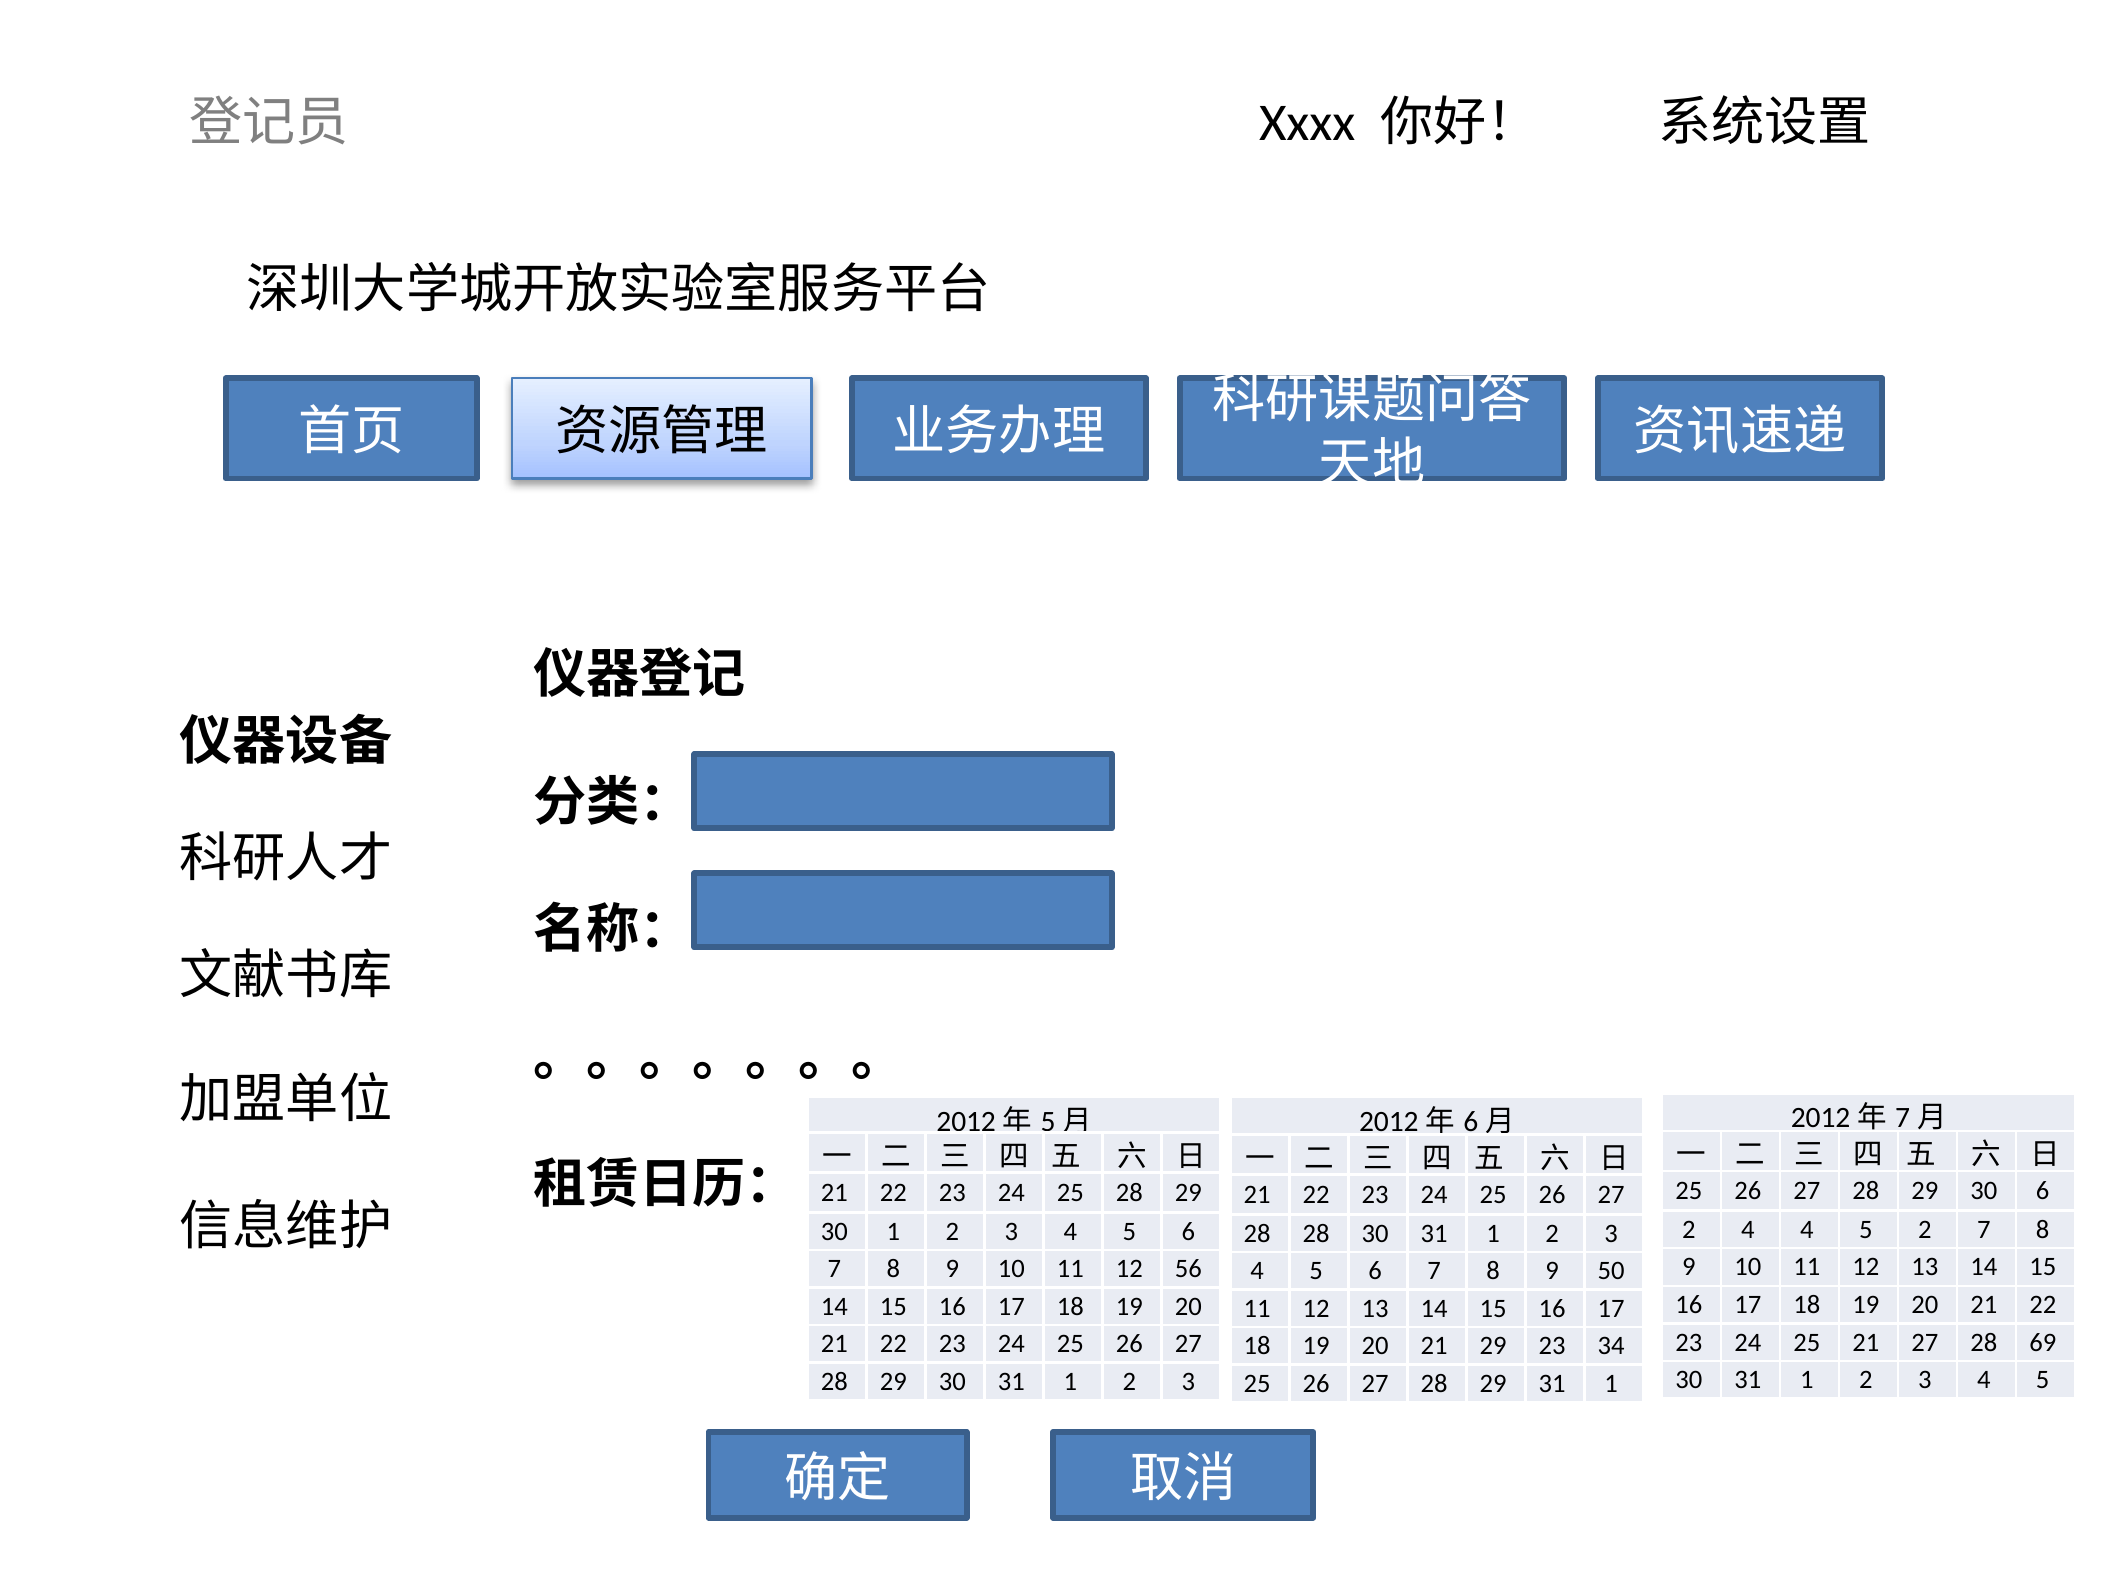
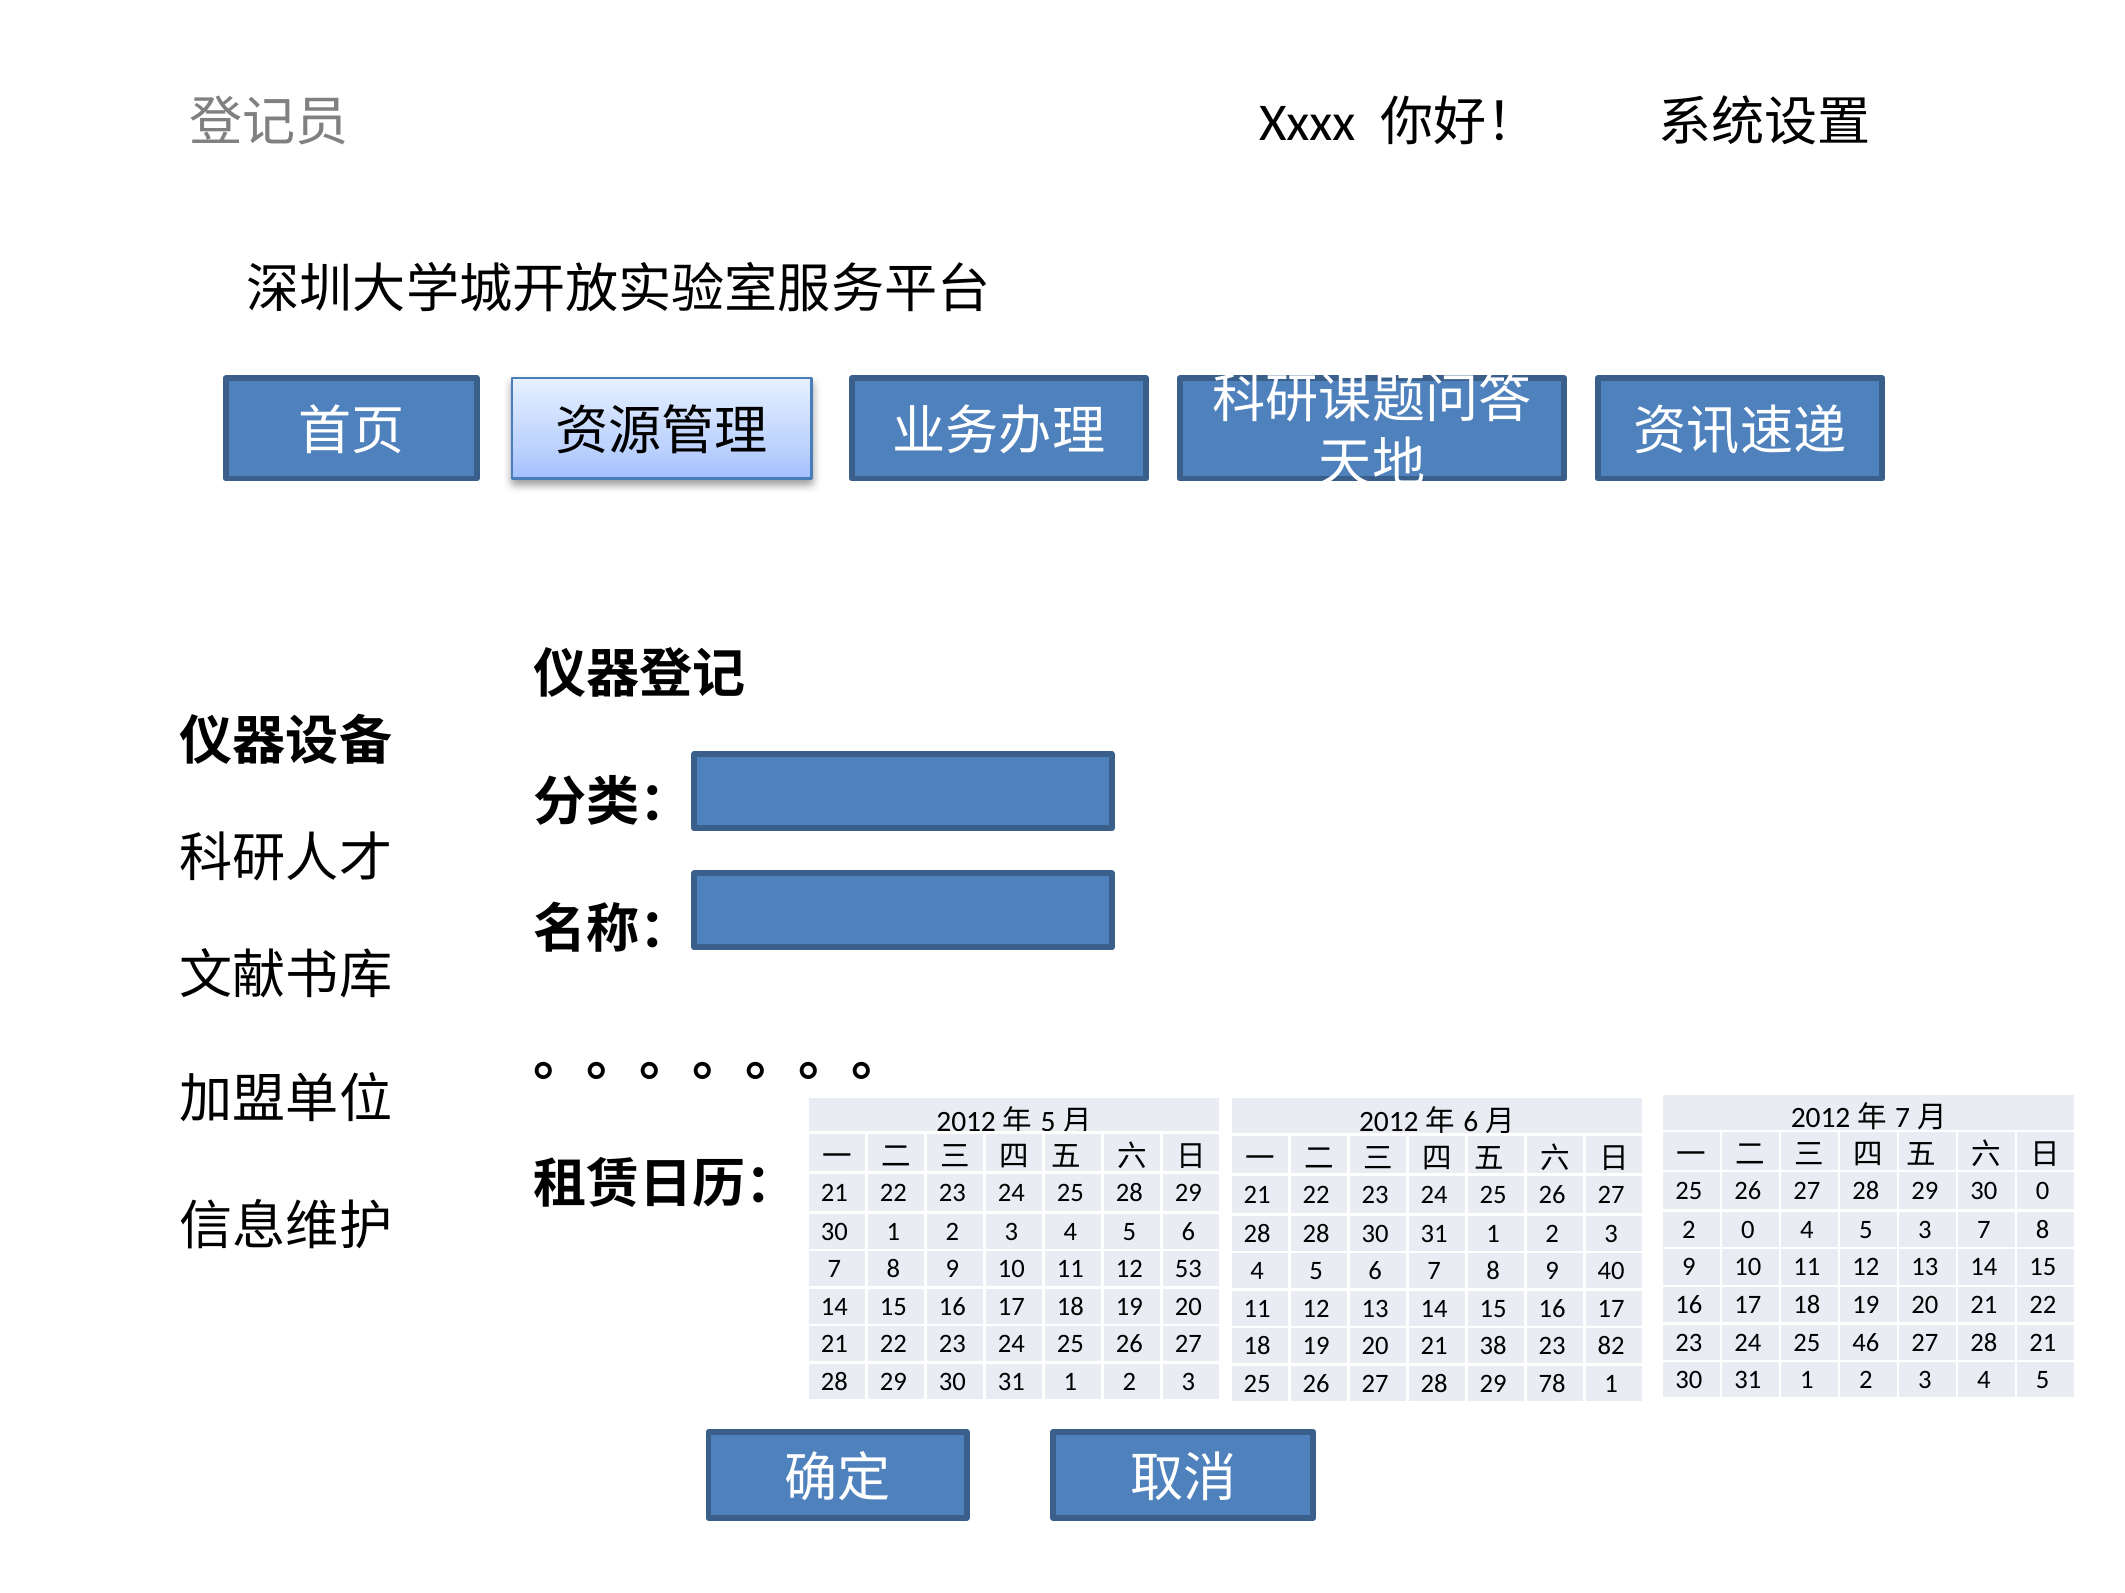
30 6: 6 -> 0 (2043, 1192)
2 4: 4 -> 0 (1748, 1230)
5 2: 2 -> 3 (1925, 1230)
56: 56 -> 53 (1188, 1269)
50: 50 -> 40 (1611, 1271)
25 21: 21 -> 46 (1866, 1343)
28 69: 69 -> 21 (2043, 1343)
21 29: 29 -> 38 (1493, 1347)
34: 34 -> 82 (1611, 1347)
29 31: 31 -> 78 (1552, 1384)
